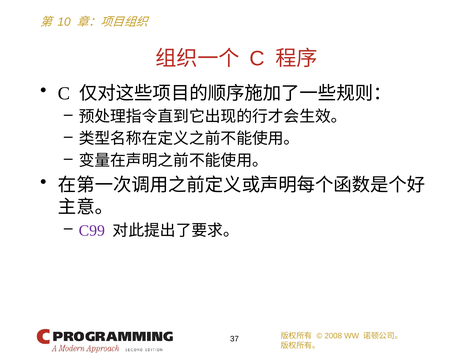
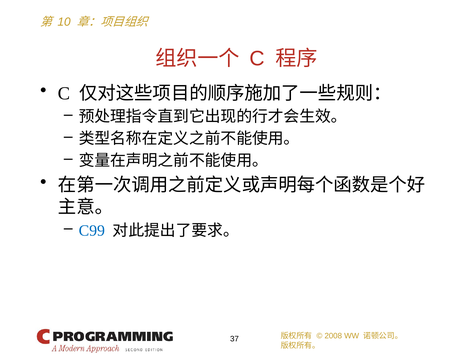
C99 colour: purple -> blue (92, 231)
